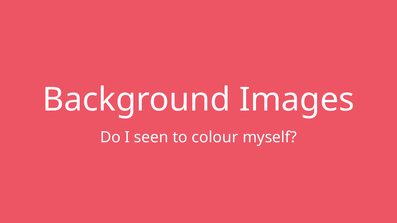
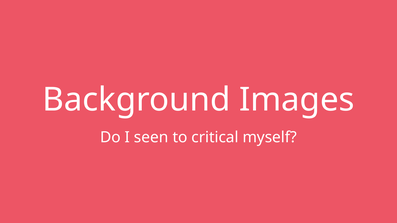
colour: colour -> critical (215, 137)
